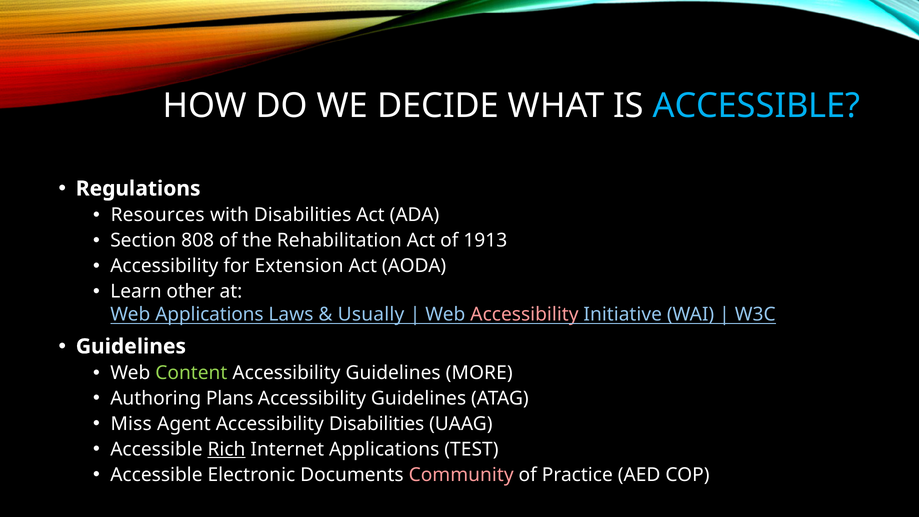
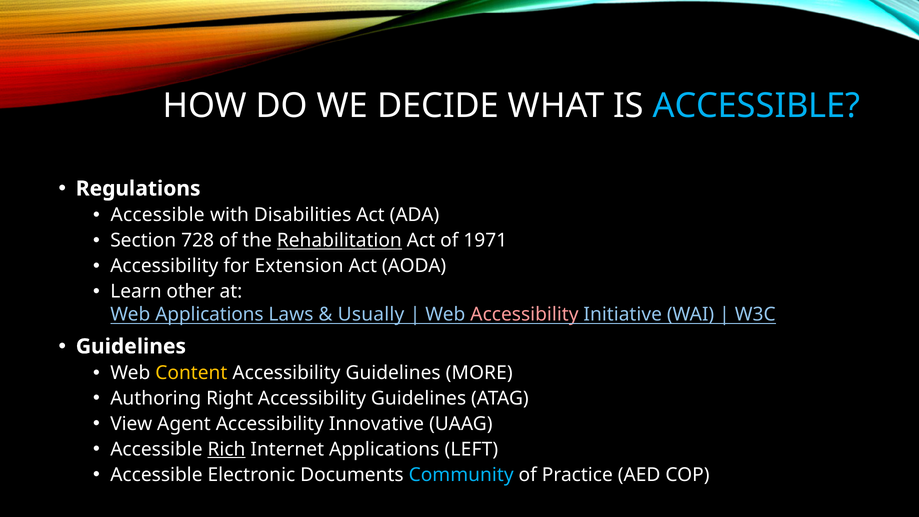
Resources: Resources -> Accessible (158, 215)
808: 808 -> 728 (198, 241)
Rehabilitation underline: none -> present (339, 241)
1913: 1913 -> 1971 (485, 241)
Content colour: light green -> yellow (191, 373)
Plans: Plans -> Right (230, 398)
Miss: Miss -> View (131, 424)
Accessibility Disabilities: Disabilities -> Innovative (376, 424)
TEST: TEST -> LEFT (471, 449)
Community colour: pink -> light blue (461, 475)
